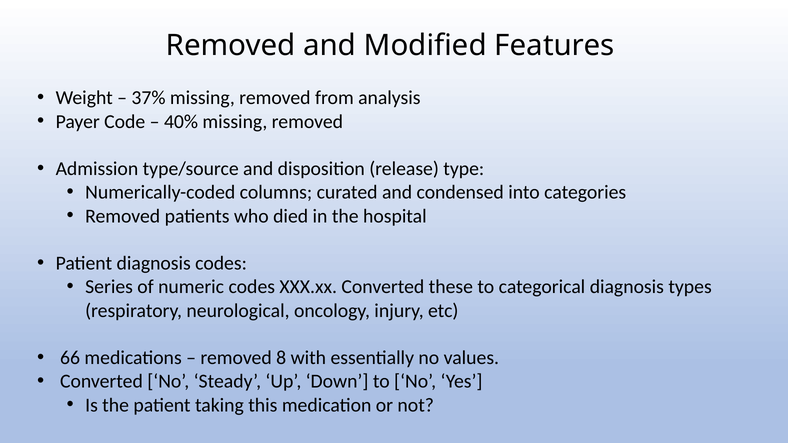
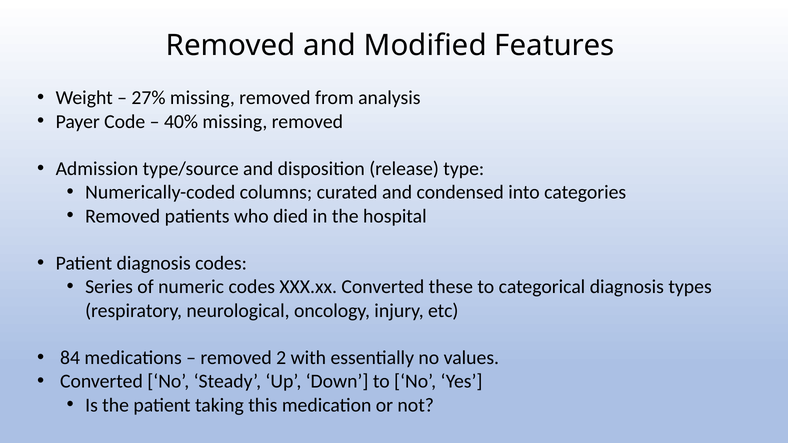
37%: 37% -> 27% (149, 98)
66: 66 -> 84 (70, 358)
8: 8 -> 2 (281, 358)
